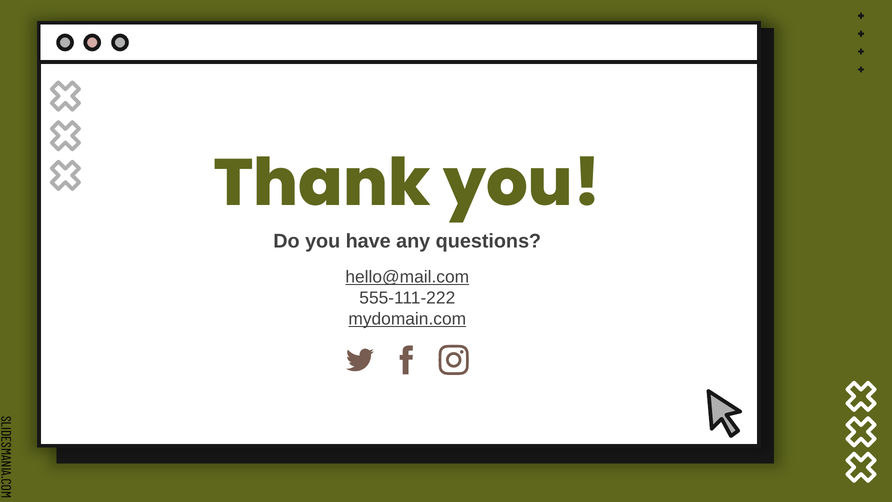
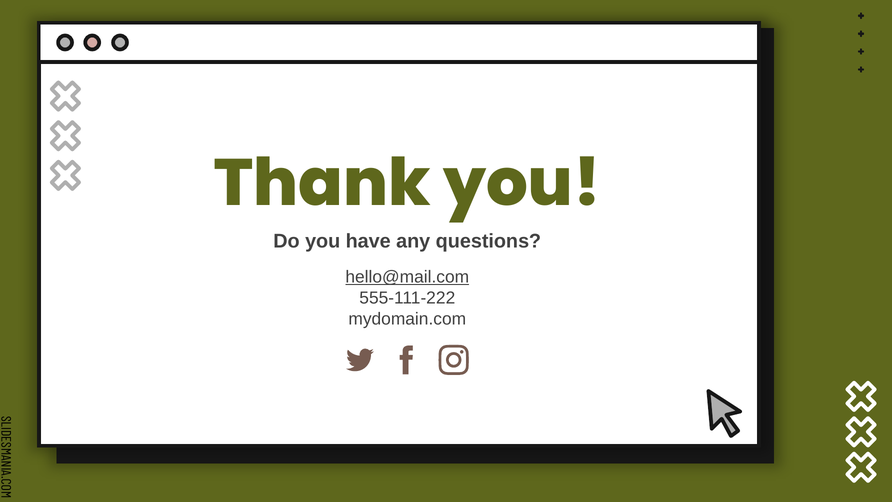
mydomain.com underline: present -> none (407, 319)
